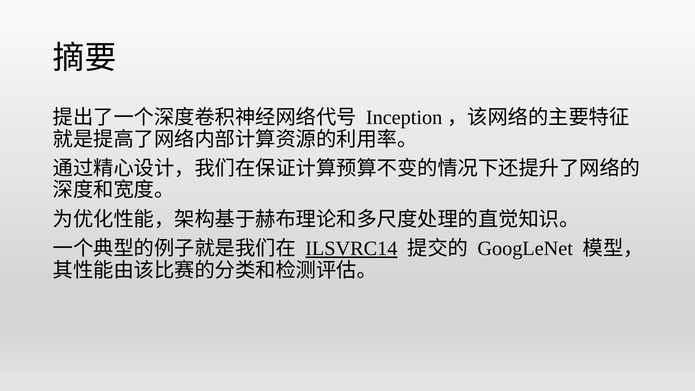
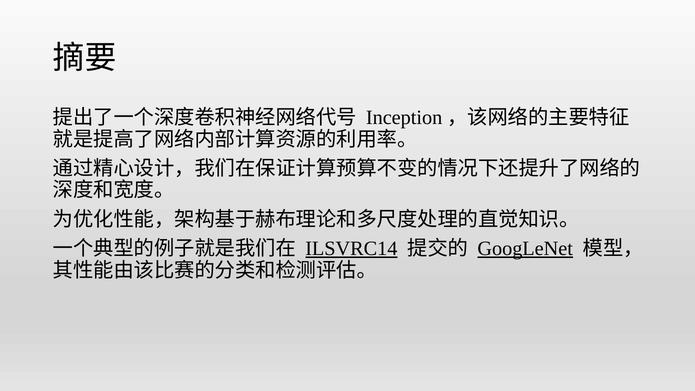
GoogLeNet underline: none -> present (525, 248)
